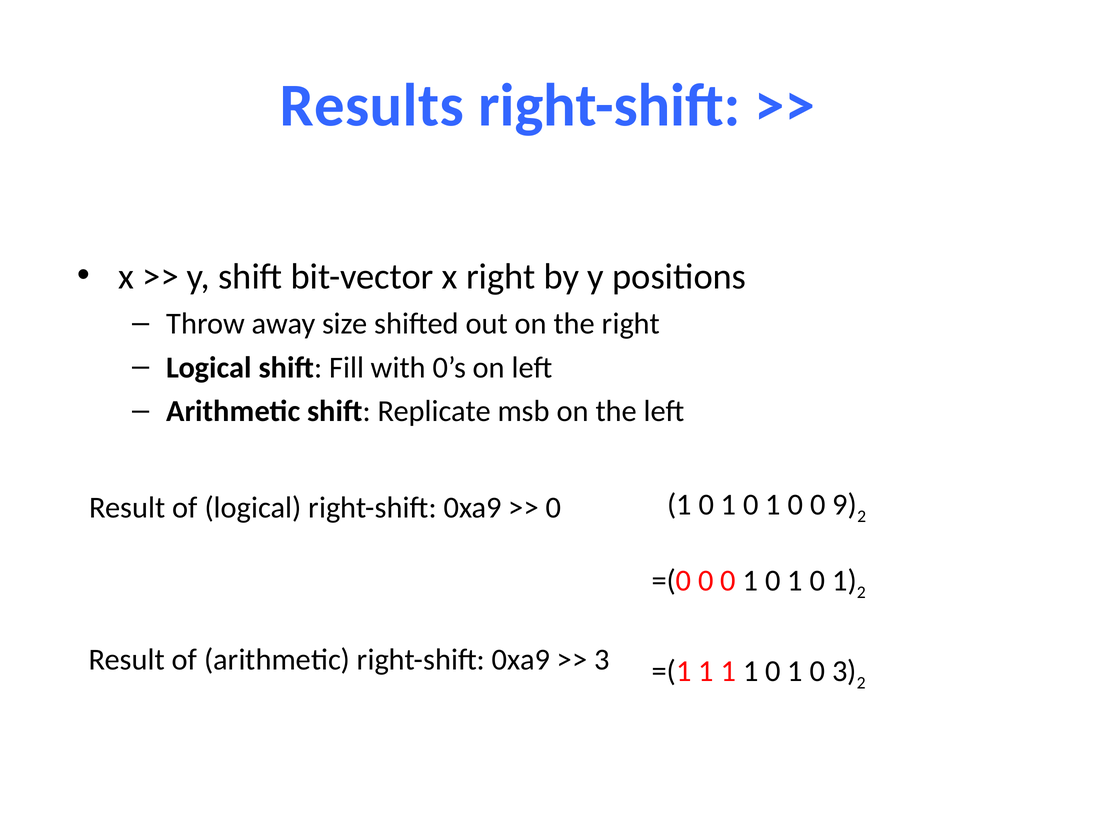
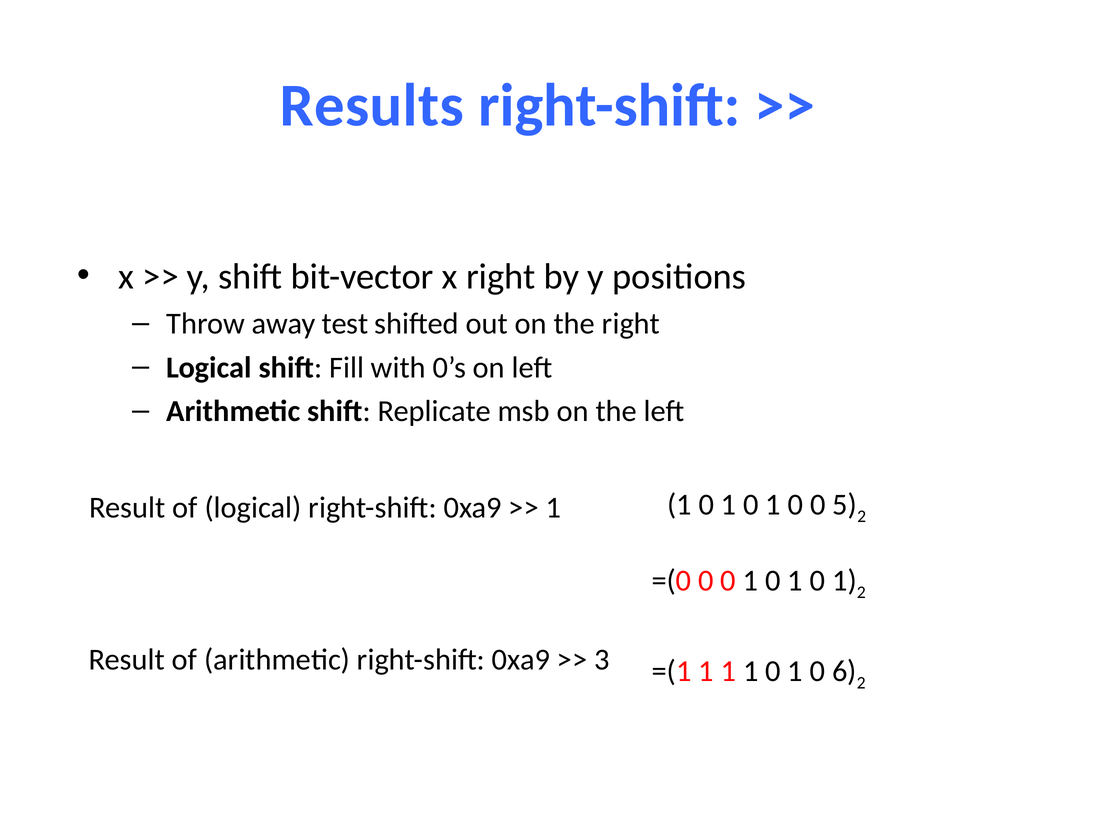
size: size -> test (345, 323)
0: 0 -> 1 (553, 507)
9: 9 -> 5 (845, 504)
0 3: 3 -> 6 (844, 671)
